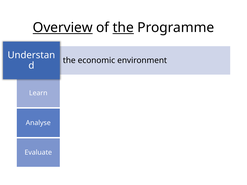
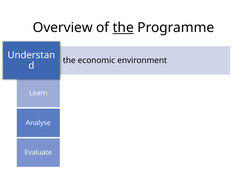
Overview underline: present -> none (63, 28)
